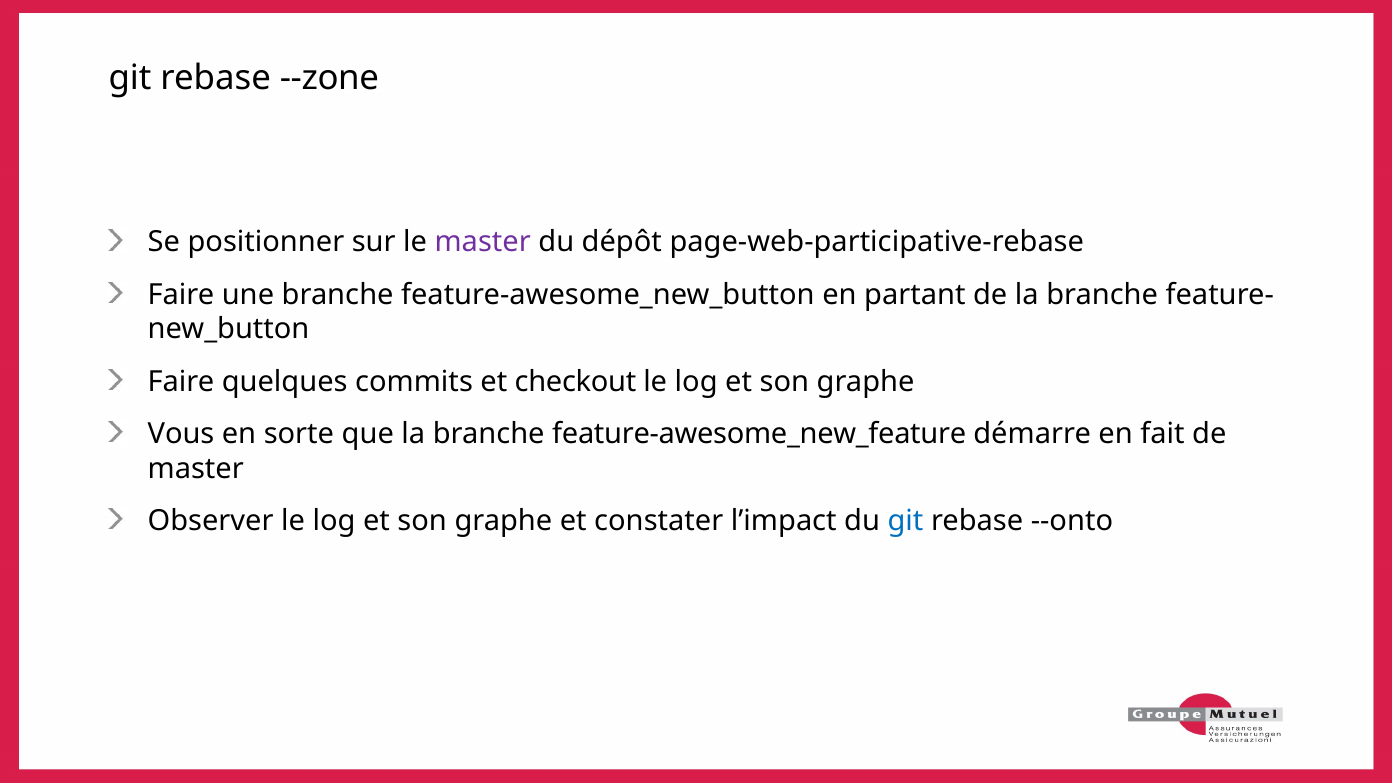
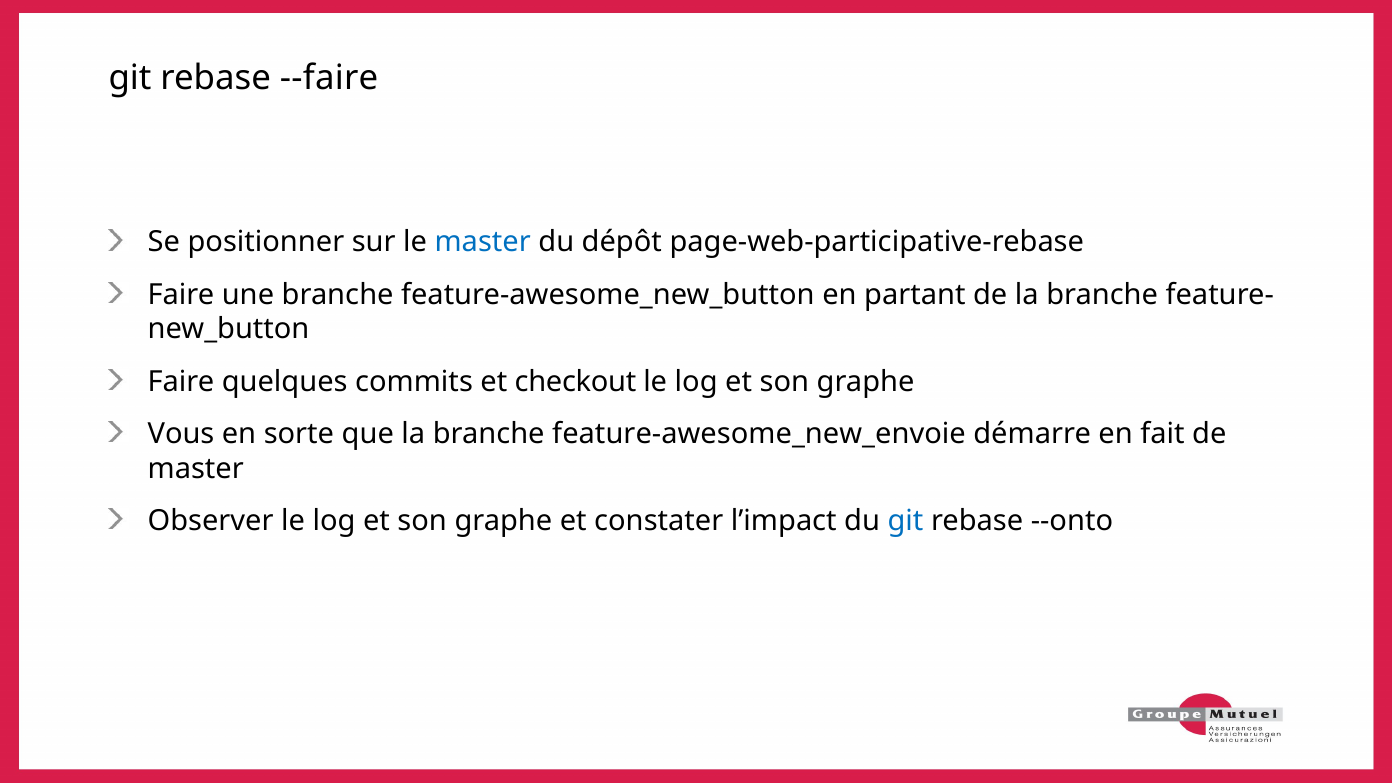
--zone: --zone -> --faire (329, 78)
master colour: purple -> blue (483, 242)
feature-awesome_new_feature: feature-awesome_new_feature -> feature-awesome_new_envoie (759, 434)
